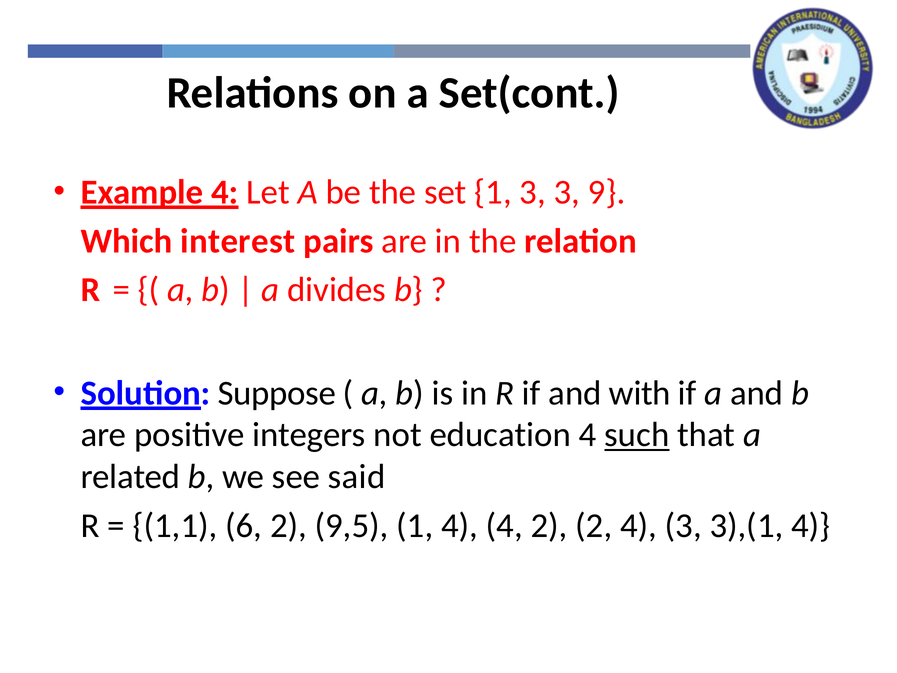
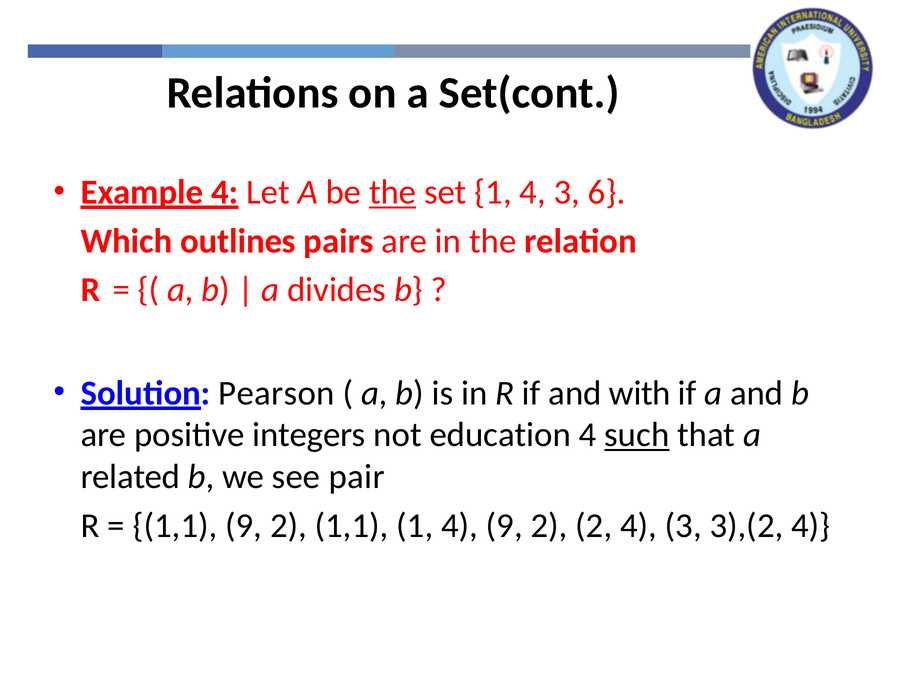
the underline: none -> present (393, 192)
set 1 3: 3 -> 4 (533, 192)
9: 9 -> 6 (607, 192)
interest: interest -> outlines (238, 241)
Suppose: Suppose -> Pearson (276, 393)
said: said -> pair (357, 477)
1,1 6: 6 -> 9 (244, 525)
2 9,5: 9,5 -> 1,1 (352, 525)
4 4: 4 -> 9 (504, 525)
3),(1: 3),(1 -> 3),(2 (747, 525)
